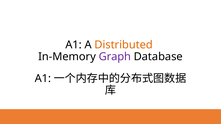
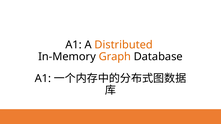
Graph colour: purple -> orange (115, 57)
